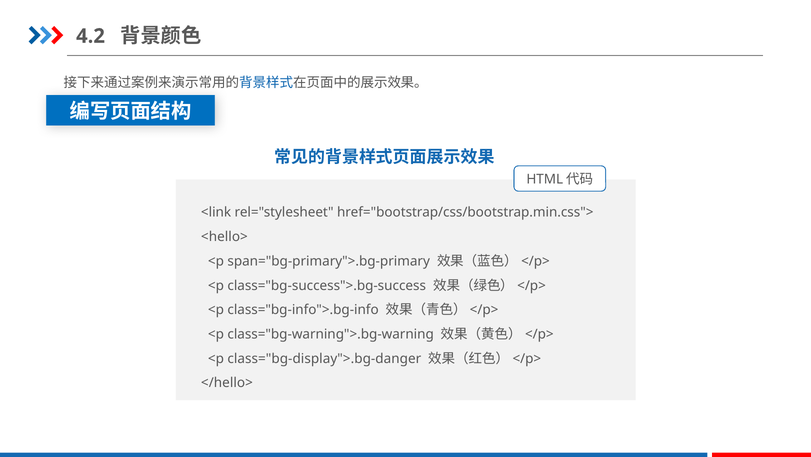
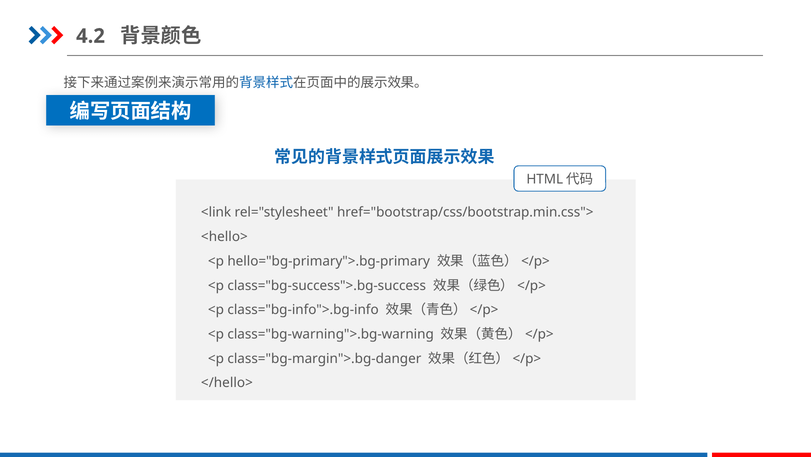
span="bg-primary">.bg-primary: span="bg-primary">.bg-primary -> hello="bg-primary">.bg-primary (329, 261)
class="bg-display">.bg-danger: class="bg-display">.bg-danger -> class="bg-margin">.bg-danger (324, 358)
